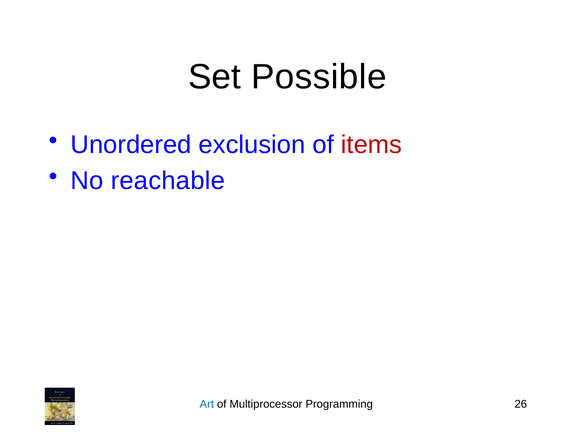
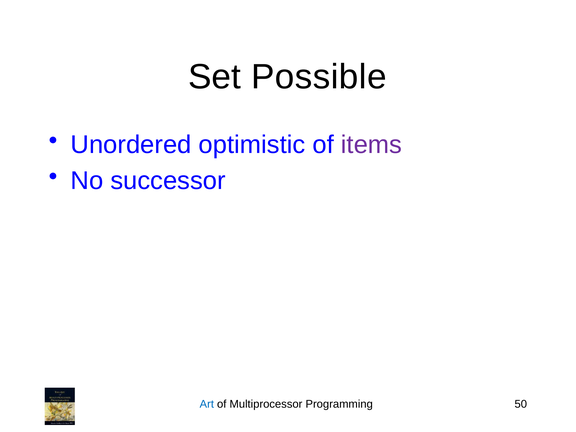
exclusion: exclusion -> optimistic (252, 145)
items colour: red -> purple (372, 145)
reachable: reachable -> successor (168, 181)
26: 26 -> 50 (521, 404)
